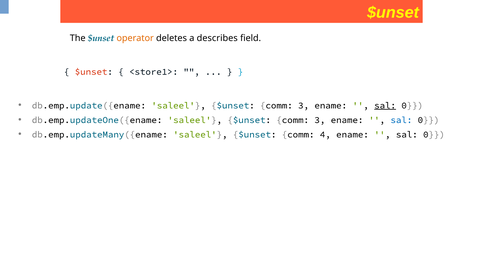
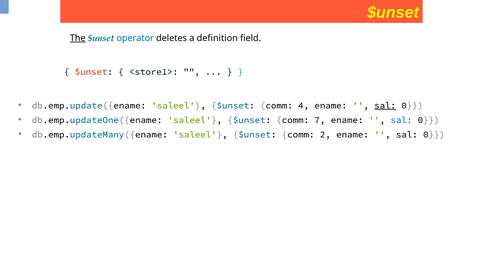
The underline: none -> present (78, 38)
operator colour: orange -> blue (135, 38)
describes: describes -> definition (217, 38)
3: 3 -> 4 (304, 105)
3: 3 -> 7 (320, 120)
4: 4 -> 2 (325, 134)
